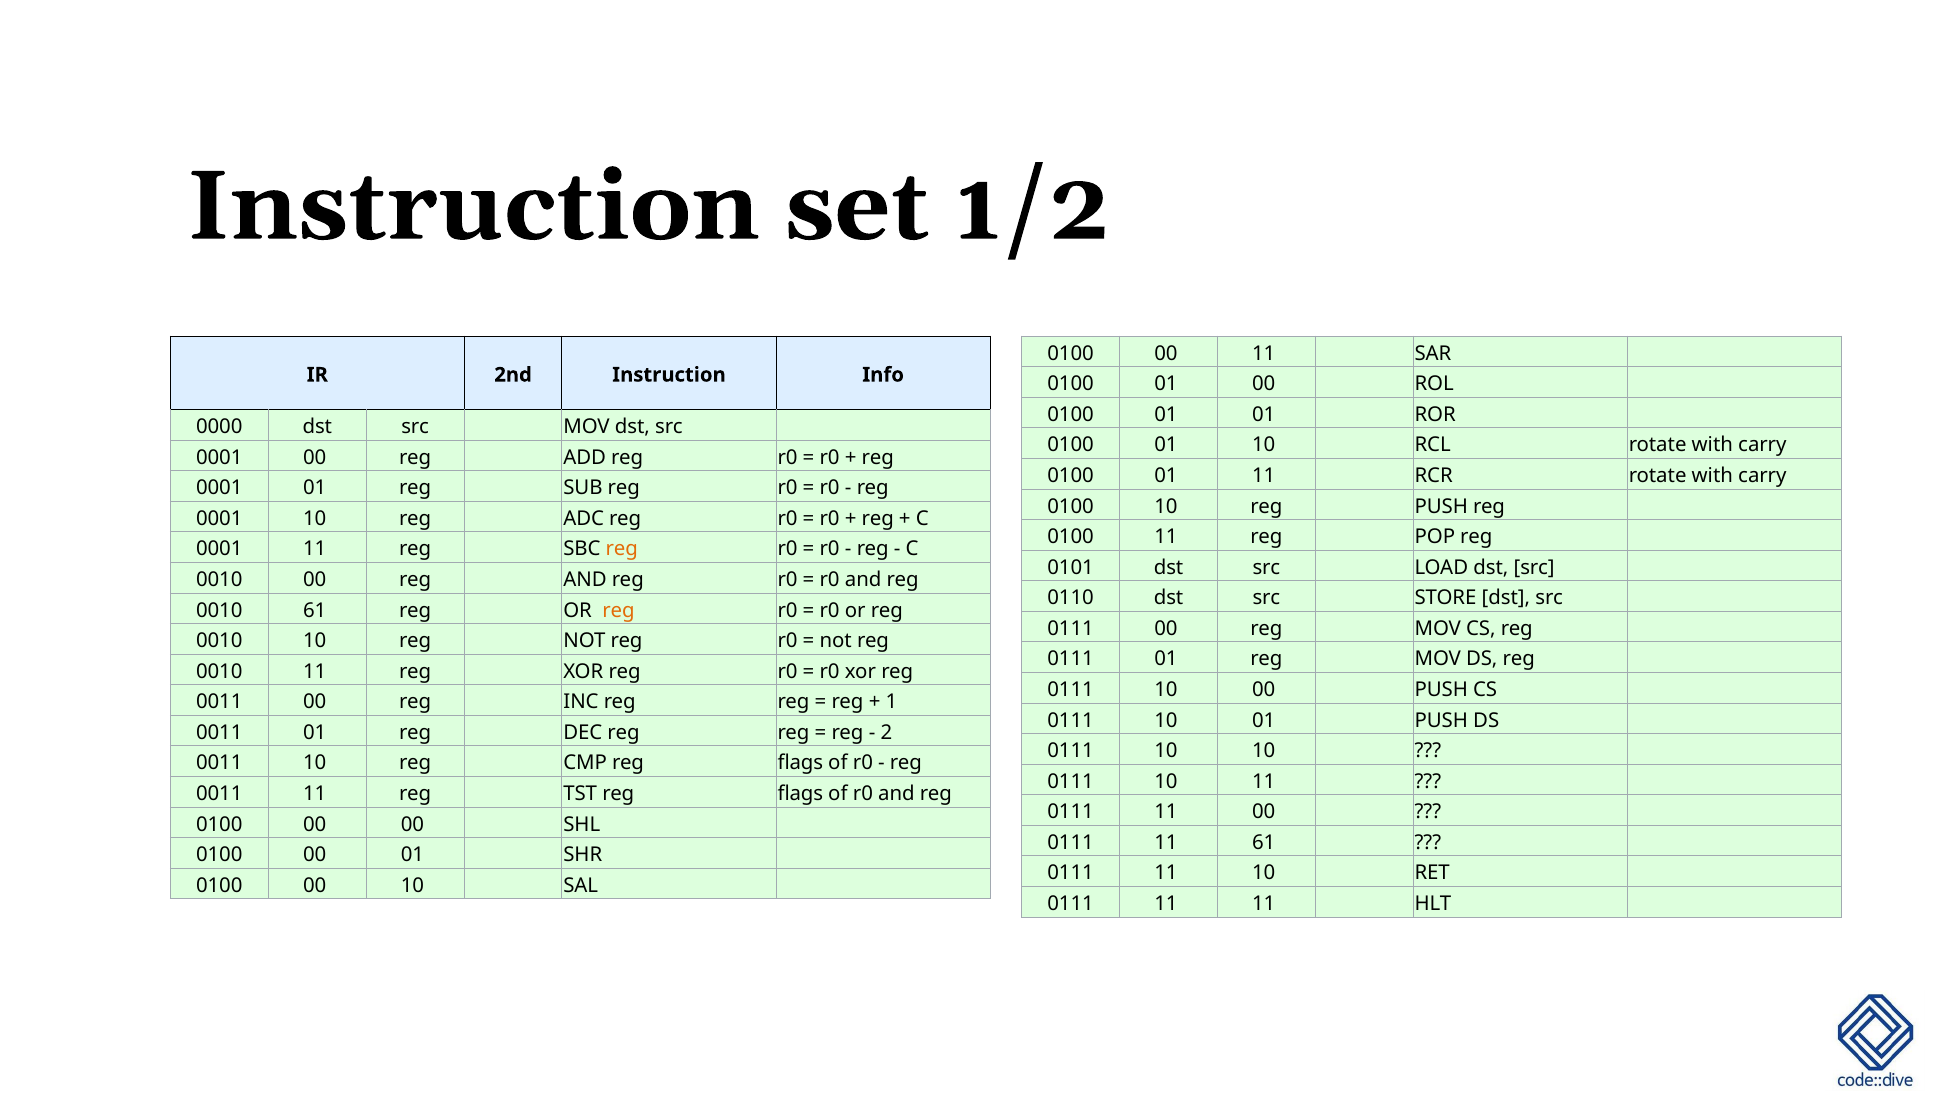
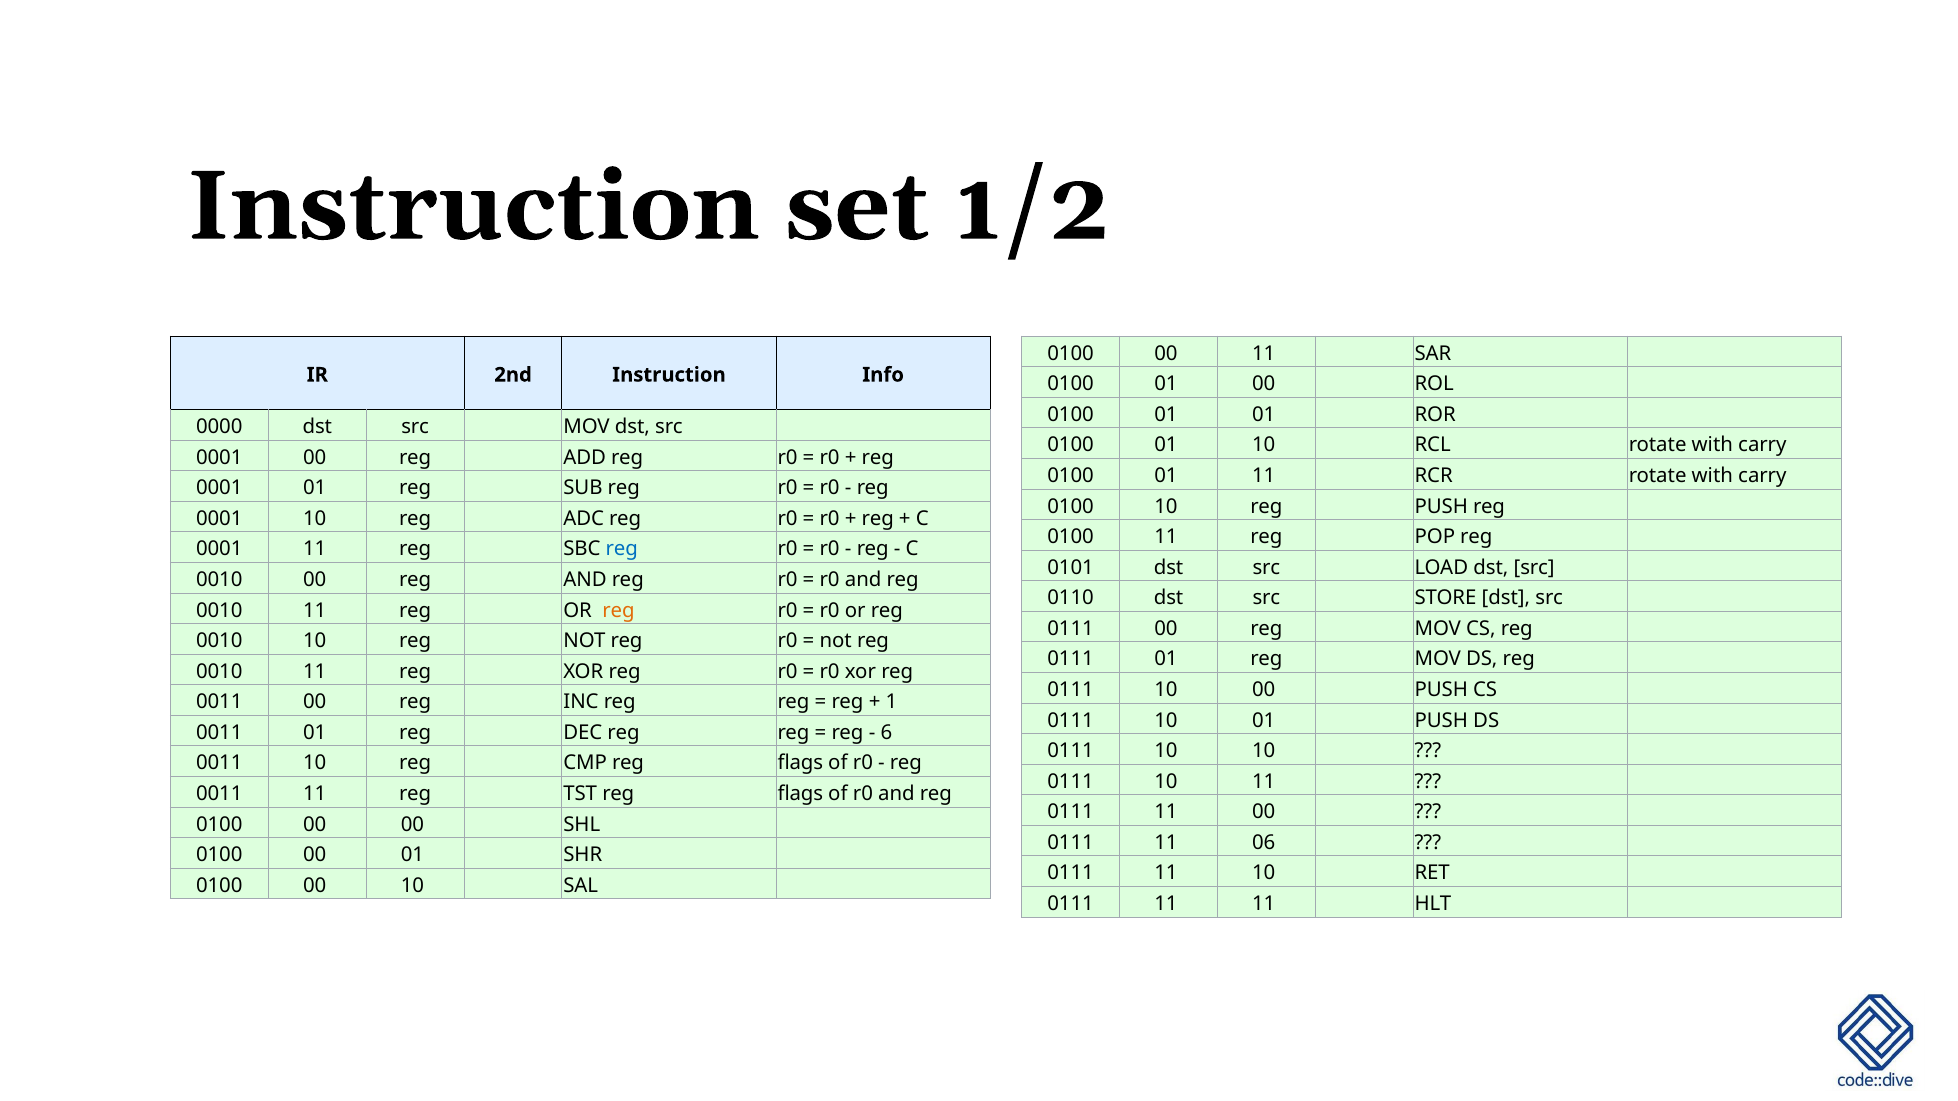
reg colour: orange -> blue (622, 549)
61: 61 -> 11 (315, 610)
2: 2 -> 6 (886, 733)
11 61: 61 -> 06 (1264, 843)
